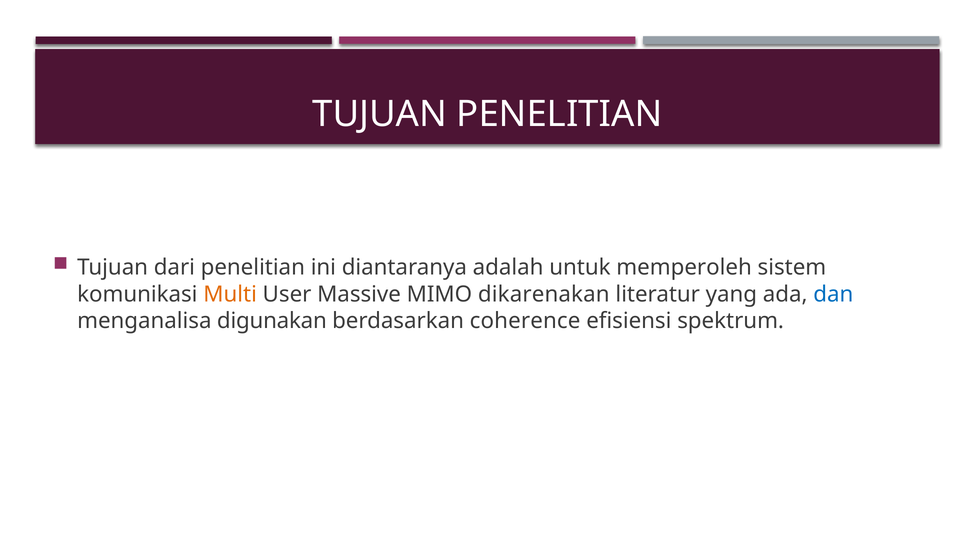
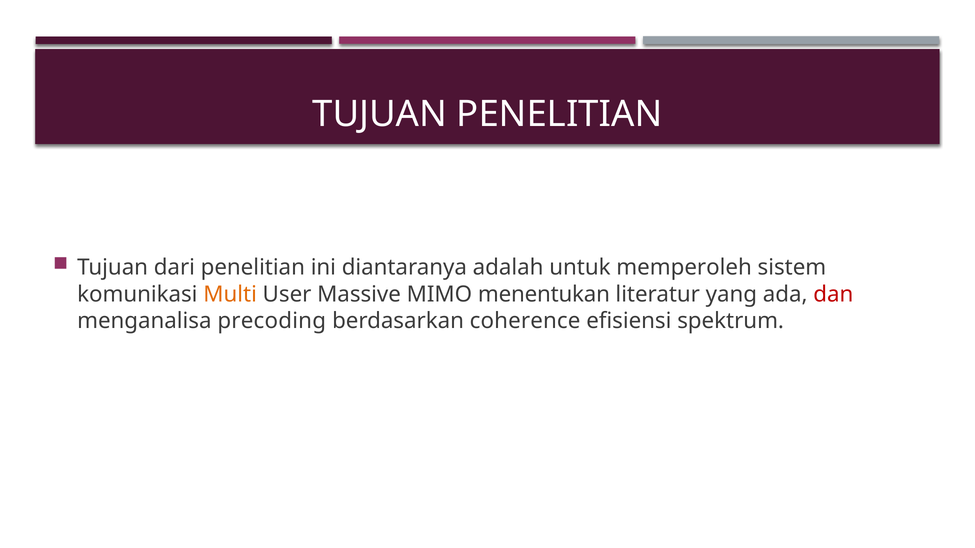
dikarenakan: dikarenakan -> menentukan (544, 294)
dan colour: blue -> red (833, 294)
digunakan: digunakan -> precoding (272, 321)
